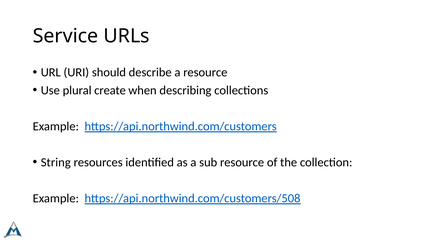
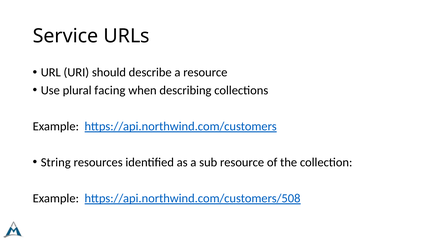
create: create -> facing (110, 90)
